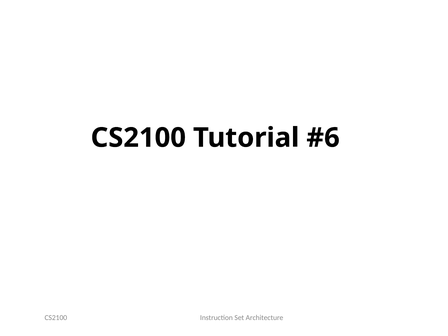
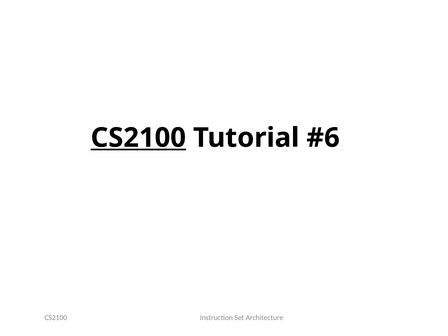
CS2100 underline: none -> present (138, 138)
